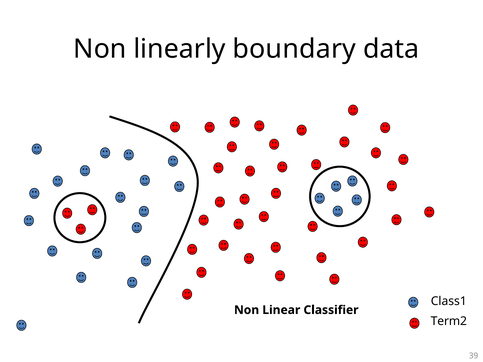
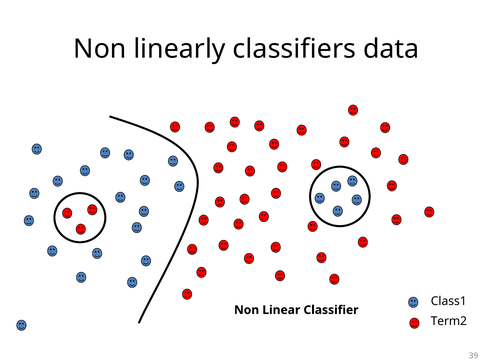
boundary: boundary -> classifiers (294, 49)
